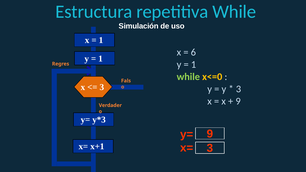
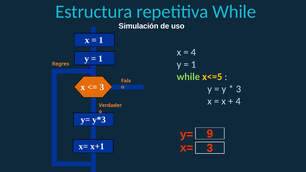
6: 6 -> 4 (193, 52)
x<=0: x<=0 -> x<=5 (212, 77)
9: 9 -> 4 (238, 101)
